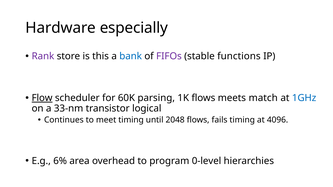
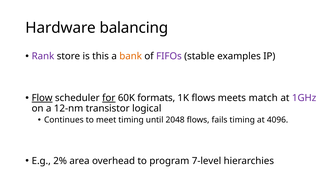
especially: especially -> balancing (134, 28)
bank colour: blue -> orange (131, 56)
functions: functions -> examples (239, 56)
for underline: none -> present (109, 98)
parsing: parsing -> formats (156, 98)
1GHz colour: blue -> purple (304, 98)
33-nm: 33-nm -> 12-nm (69, 109)
6%: 6% -> 2% (60, 161)
0-level: 0-level -> 7-level (207, 161)
